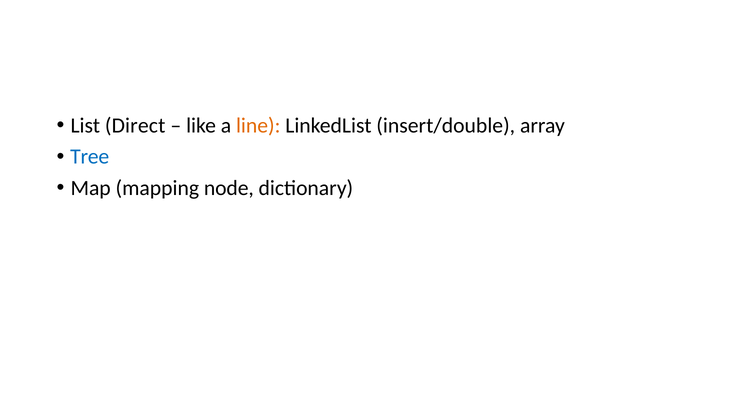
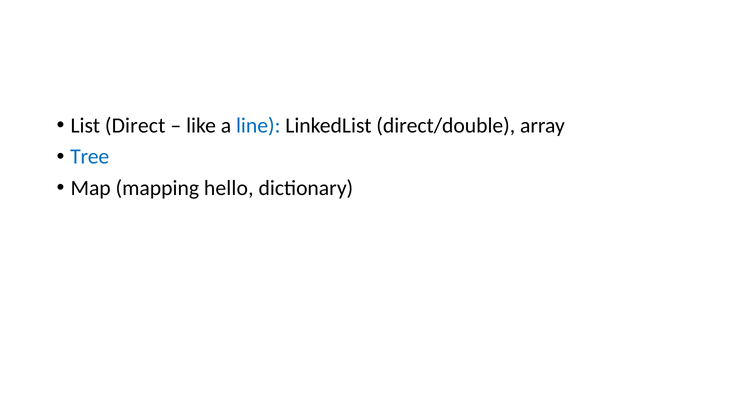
line colour: orange -> blue (258, 126)
insert/double: insert/double -> direct/double (446, 126)
node: node -> hello (229, 188)
